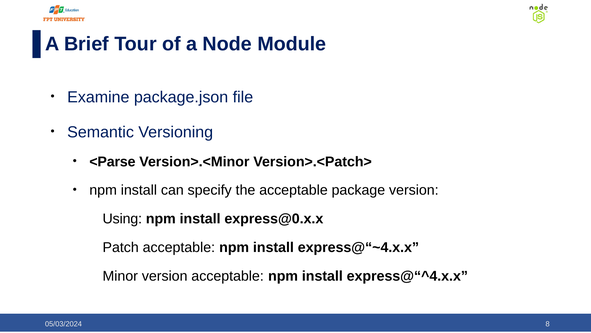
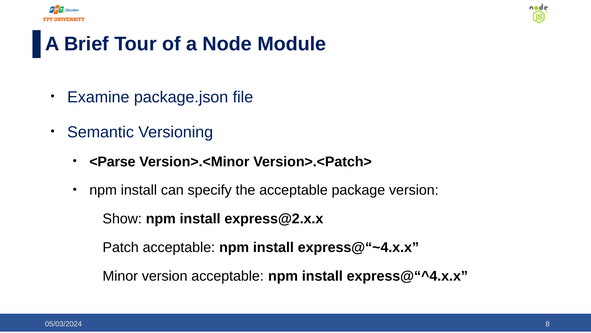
Using: Using -> Show (122, 219)
express@0.x.x: express@0.x.x -> express@2.x.x (274, 219)
